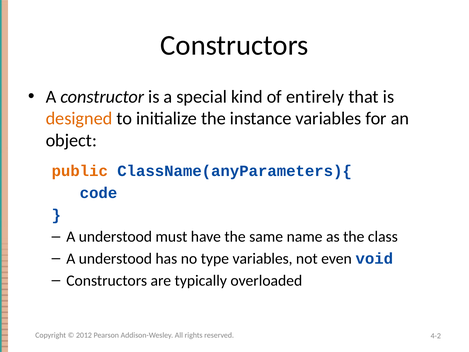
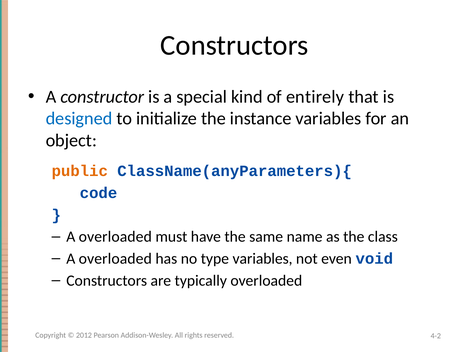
designed colour: orange -> blue (79, 119)
understood: understood -> overloaded (115, 237)
understood: understood -> overloaded (115, 259)
